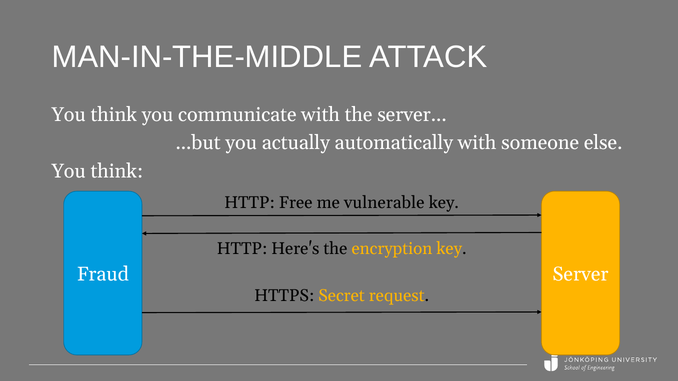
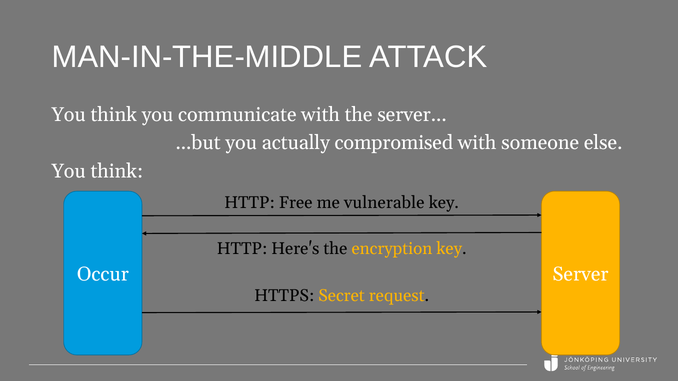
automatically: automatically -> compromised (394, 143)
Fraud: Fraud -> Occur (103, 275)
